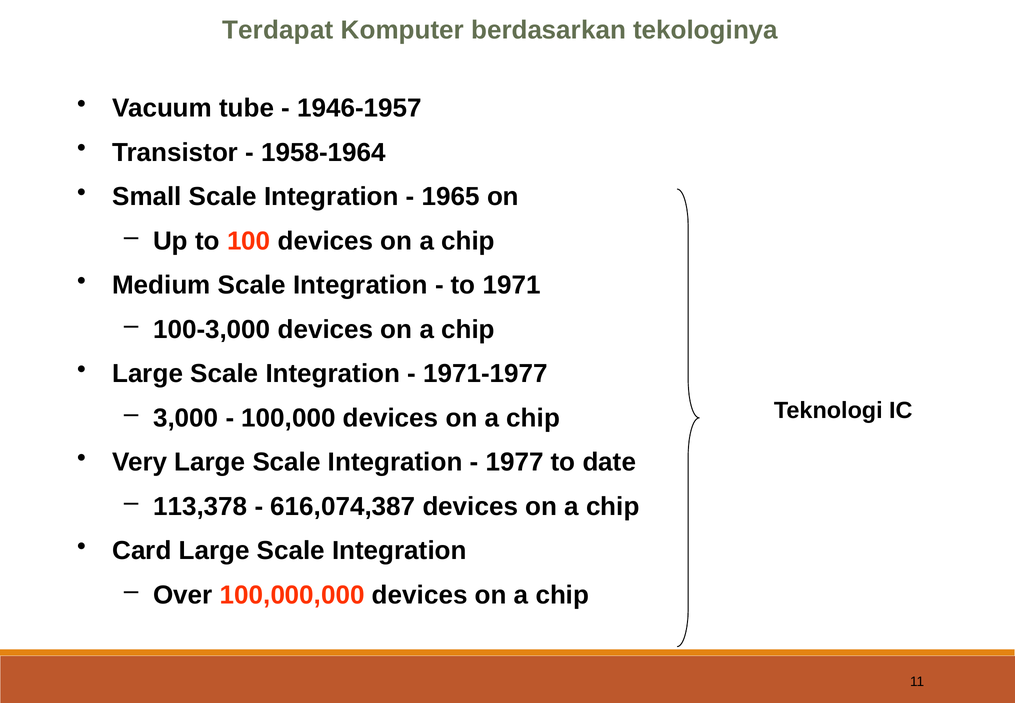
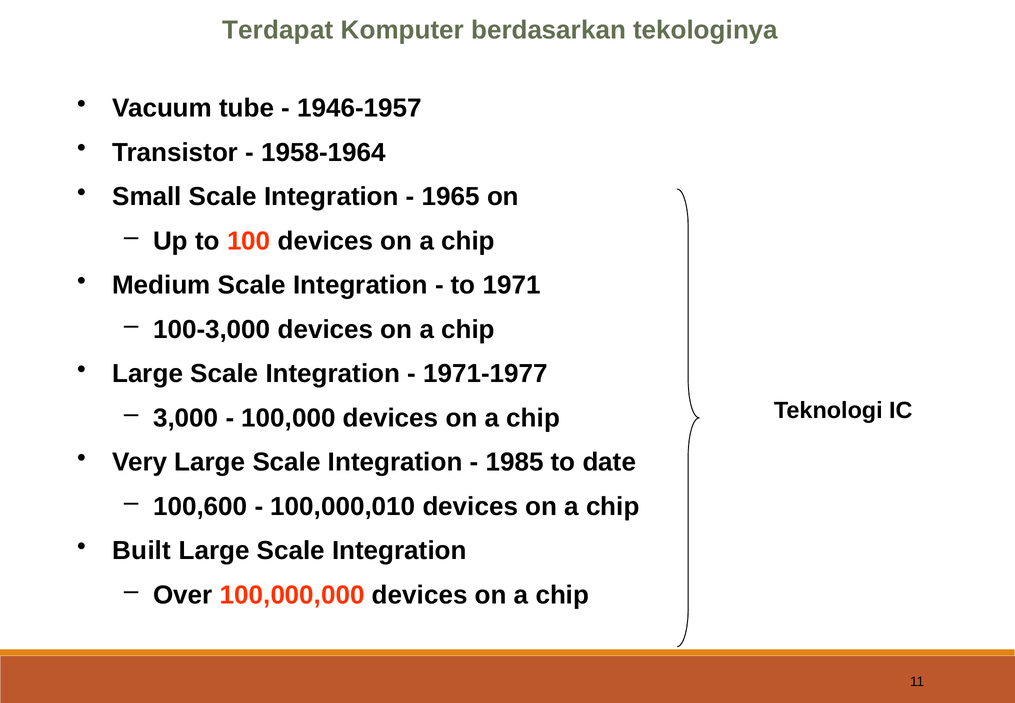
1977: 1977 -> 1985 (515, 462)
113,378: 113,378 -> 100,600 (200, 506)
616,074,387: 616,074,387 -> 100,000,010 (343, 506)
Card: Card -> Built (142, 550)
